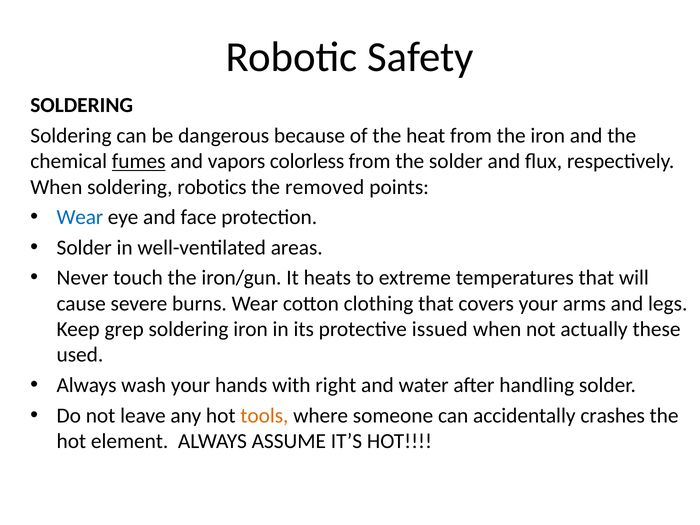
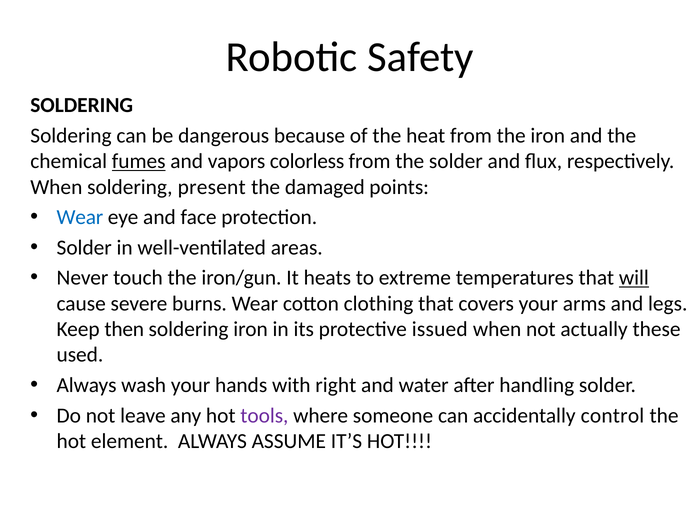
robotics: robotics -> present (212, 187)
removed: removed -> damaged (325, 187)
will underline: none -> present (634, 278)
grep: grep -> then (124, 329)
tools colour: orange -> purple (264, 416)
crashes: crashes -> control (612, 416)
